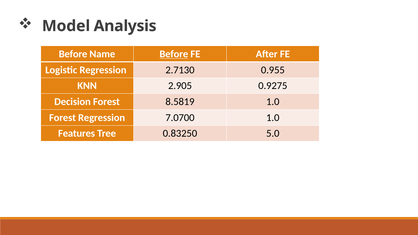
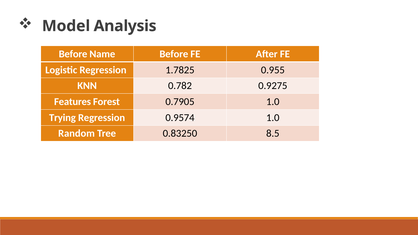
Before underline: present -> none (174, 54)
2.7130: 2.7130 -> 1.7825 (180, 70)
2.905: 2.905 -> 0.782 (180, 86)
Decision: Decision -> Features (73, 102)
8.5819: 8.5819 -> 0.7905 (180, 102)
Forest: Forest -> Trying (62, 118)
7.0700: 7.0700 -> 0.9574 (180, 118)
Features: Features -> Random (76, 134)
5.0: 5.0 -> 8.5 (273, 134)
